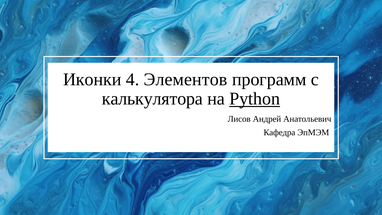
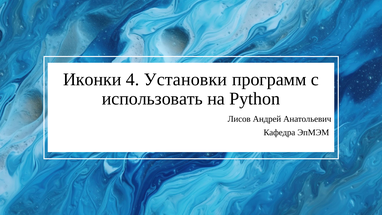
Элементов: Элементов -> Установки (186, 79)
калькулятора: калькулятора -> использовать (152, 99)
Python underline: present -> none (255, 99)
